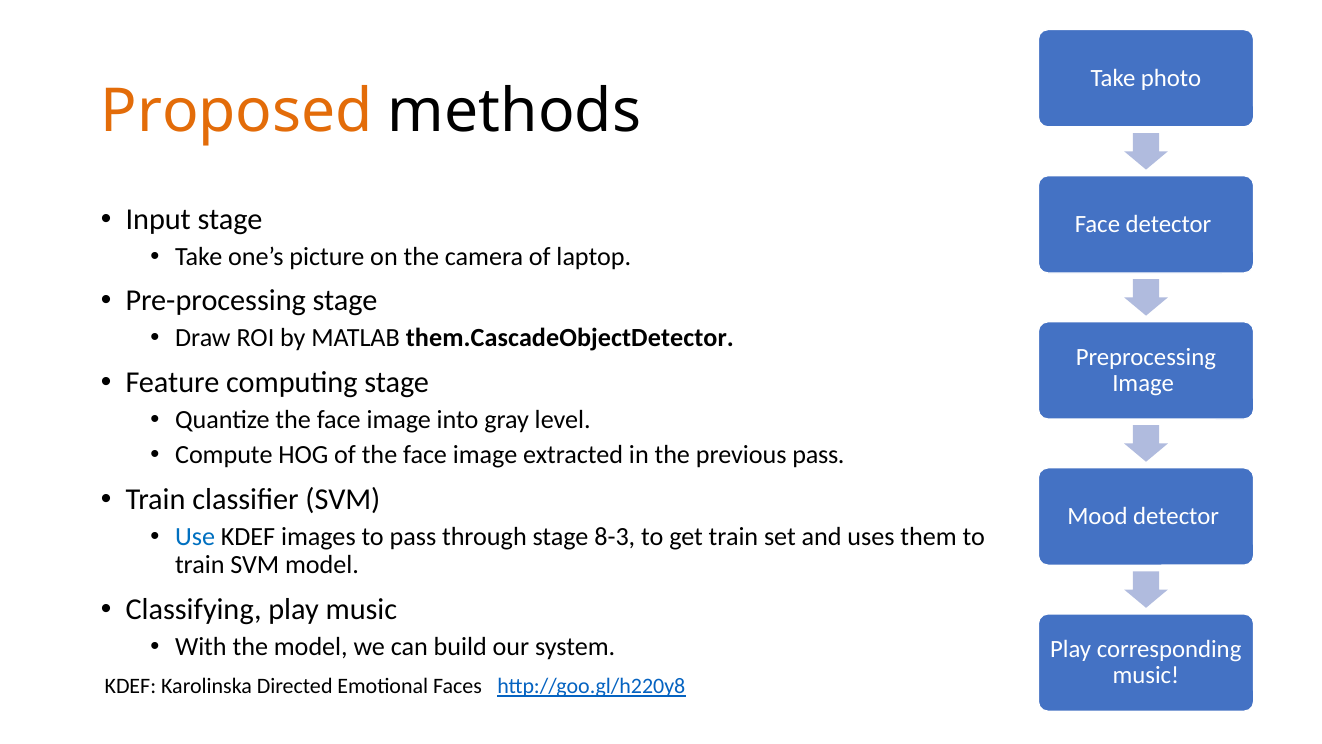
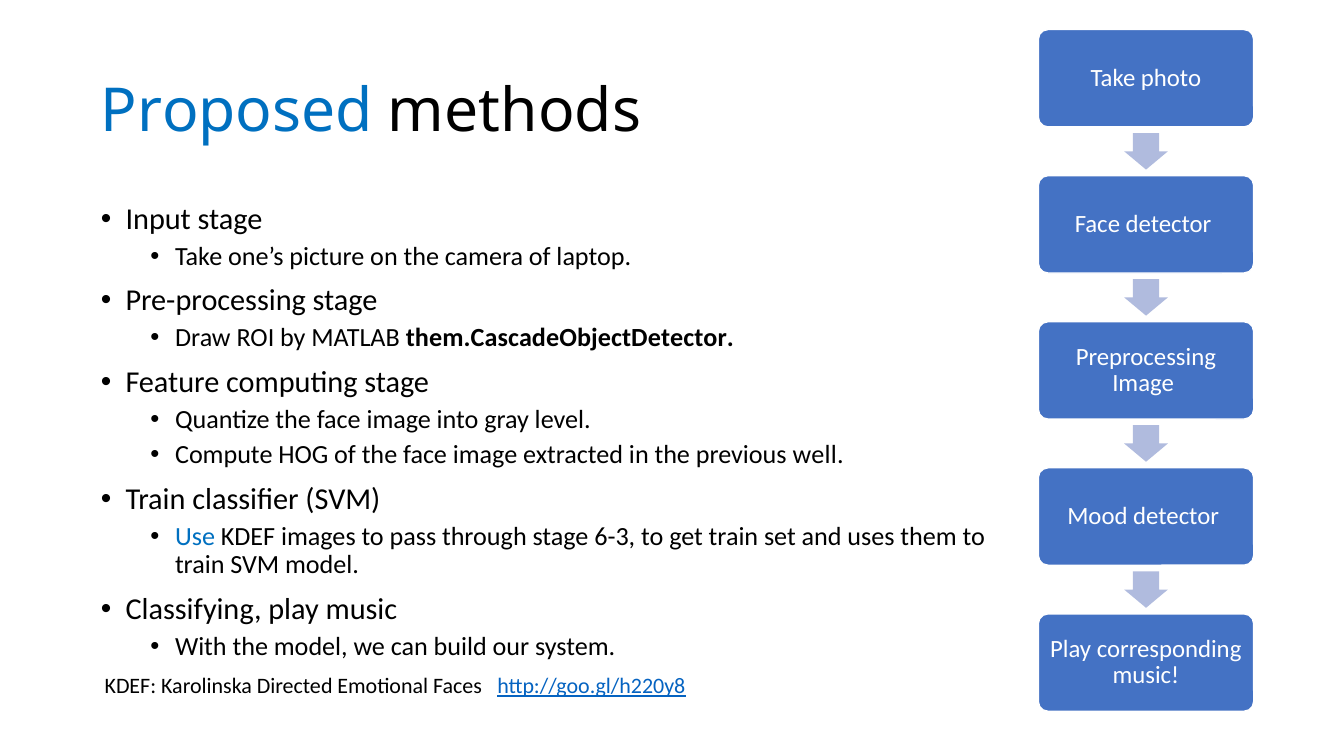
Proposed colour: orange -> blue (237, 111)
previous pass: pass -> well (818, 455)
8-3: 8-3 -> 6-3 (615, 536)
